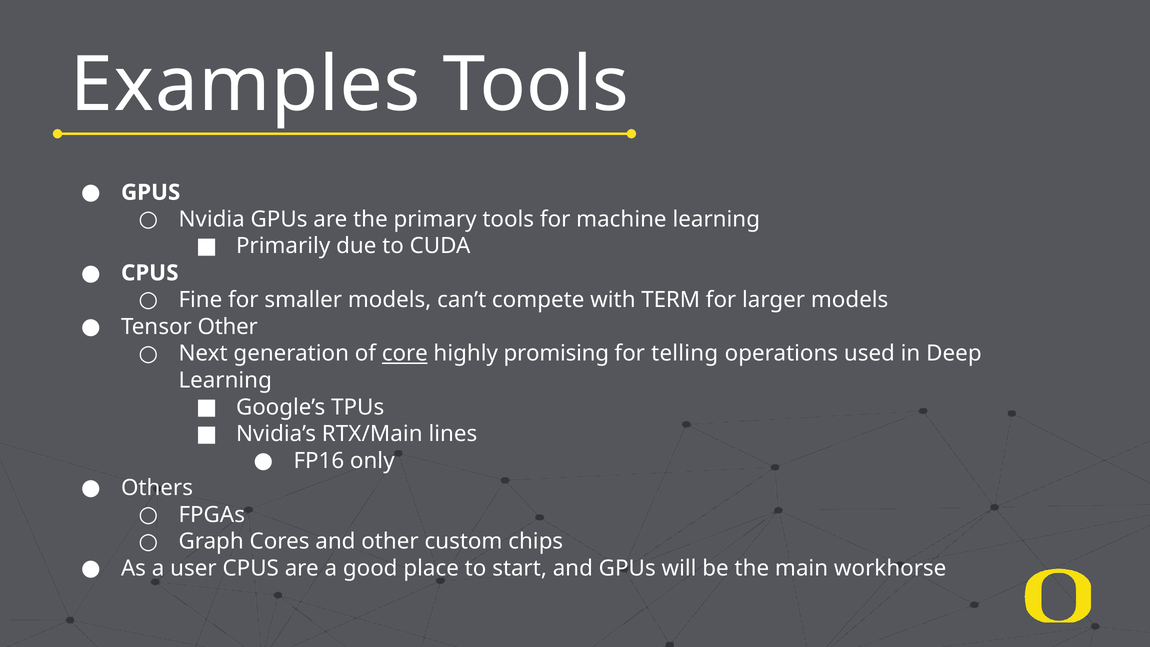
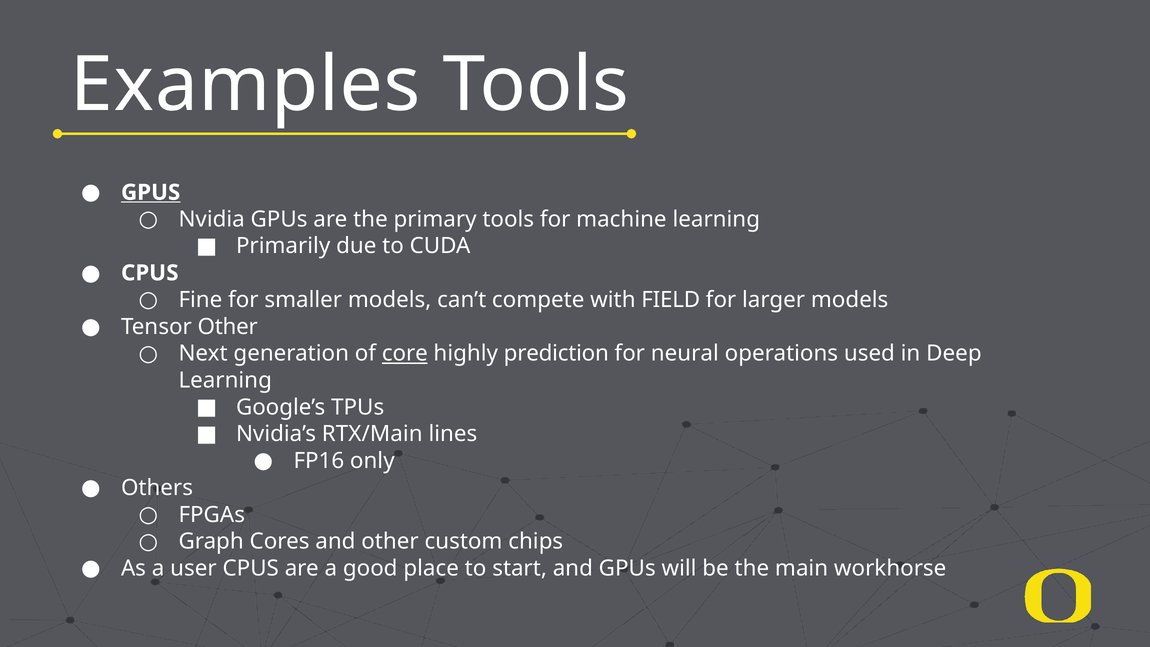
GPUS underline: none -> present (151, 192)
TERM: TERM -> FIELD (671, 300)
promising: promising -> prediction (556, 353)
telling: telling -> neural (685, 353)
